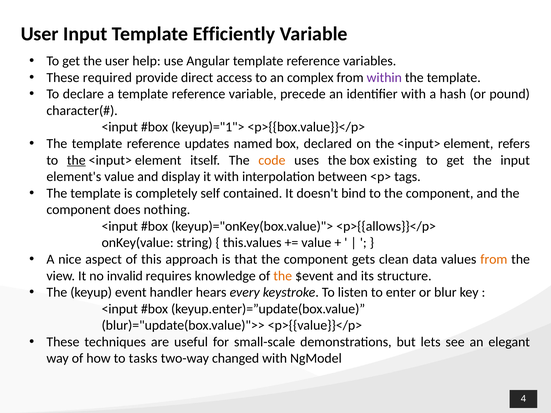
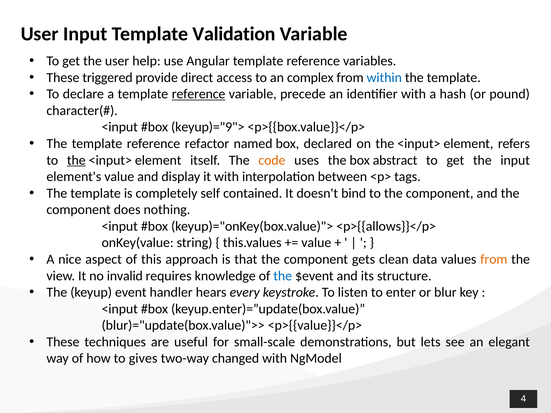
Efficiently: Efficiently -> Validation (234, 34)
required: required -> triggered (108, 78)
within colour: purple -> blue (384, 78)
reference underline: none -> present (199, 94)
keyup)="1">: keyup)="1"> -> keyup)="9"> (208, 127)
updates: updates -> refactor (207, 144)
existing: existing -> abstract (395, 160)
the colour: orange -> blue (283, 276)
tasks: tasks -> gives (143, 359)
